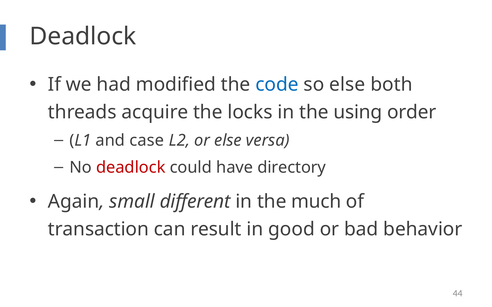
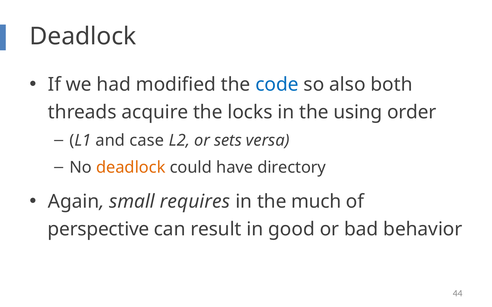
so else: else -> also (347, 85)
or else: else -> sets (228, 141)
deadlock colour: red -> orange (131, 168)
different: different -> requires (195, 202)
transaction: transaction -> perspective (99, 229)
